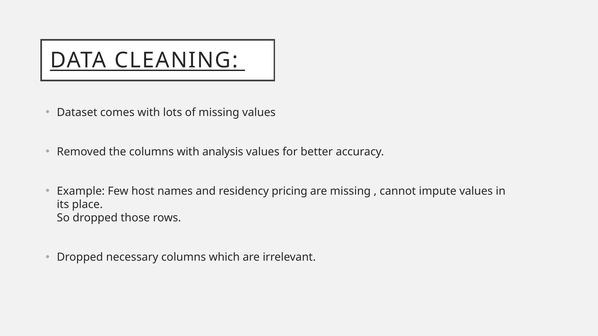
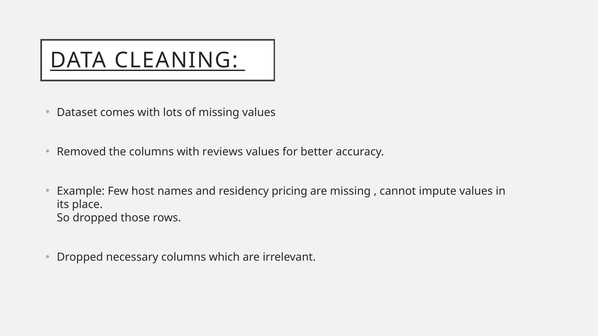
analysis: analysis -> reviews (223, 152)
